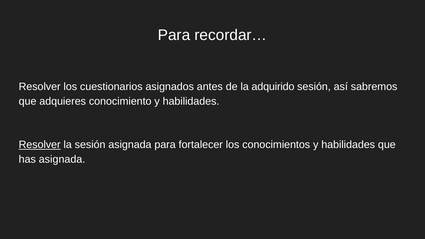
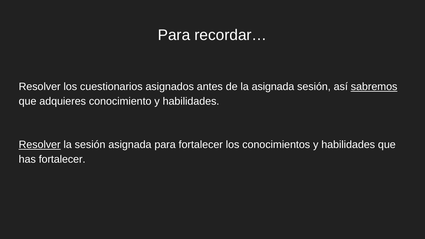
la adquirido: adquirido -> asignada (273, 87)
sabremos underline: none -> present (374, 87)
has asignada: asignada -> fortalecer (62, 159)
